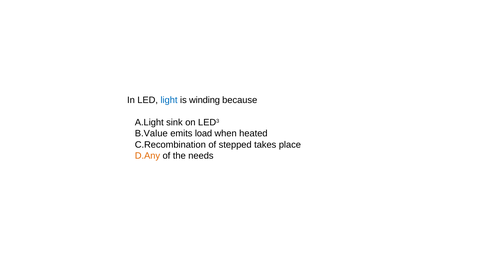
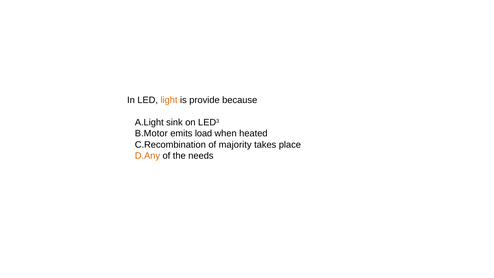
light colour: blue -> orange (169, 100)
winding: winding -> provide (204, 100)
B.Value: B.Value -> B.Motor (151, 134)
stepped: stepped -> majority (235, 145)
